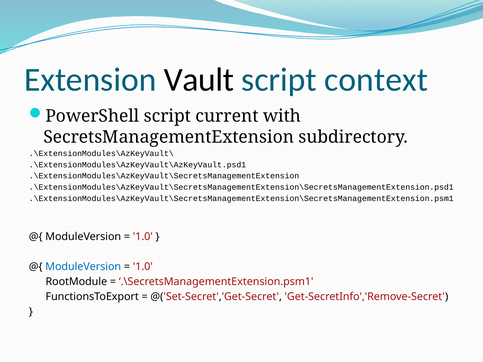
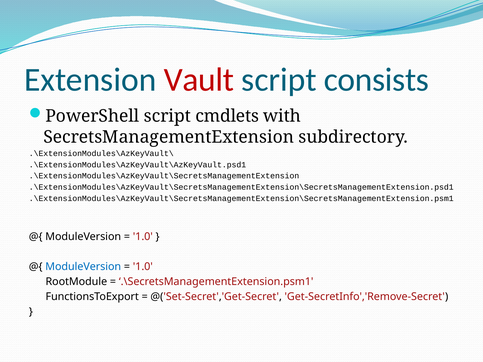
Vault colour: black -> red (199, 80)
context: context -> consists (376, 80)
current: current -> cmdlets (227, 116)
